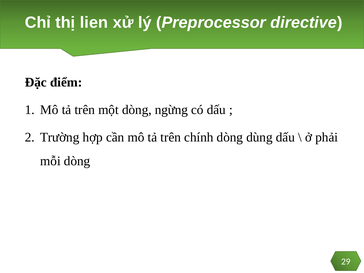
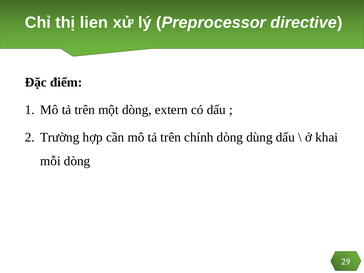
ngừng: ngừng -> extern (171, 110)
phải: phải -> khai (327, 137)
